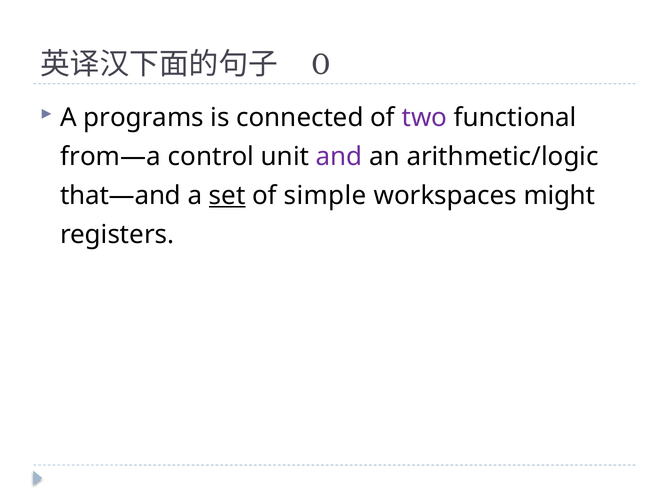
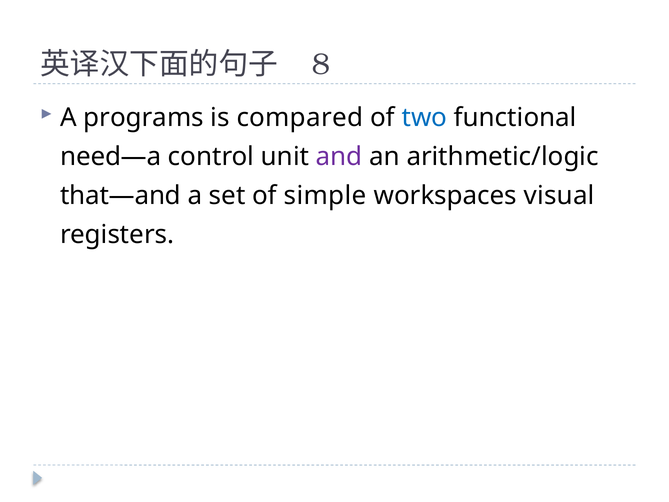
0: 0 -> 8 (321, 65)
connected: connected -> compared (300, 118)
two colour: purple -> blue (424, 118)
from—a: from—a -> need—a (111, 157)
set underline: present -> none (227, 196)
might: might -> visual (559, 196)
